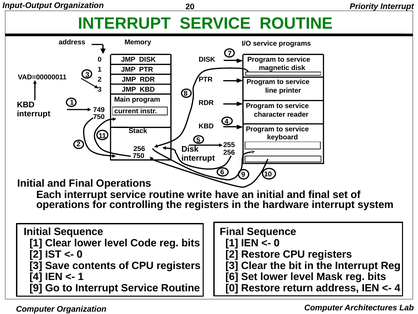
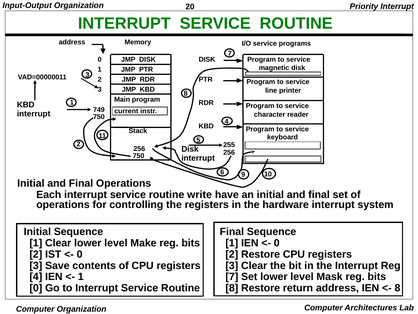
Code: Code -> Make (143, 243)
6: 6 -> 7 (232, 276)
9: 9 -> 0 (36, 288)
0: 0 -> 8 (232, 288)
4: 4 -> 8 (397, 288)
